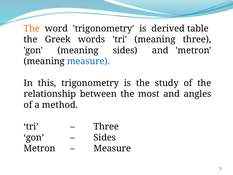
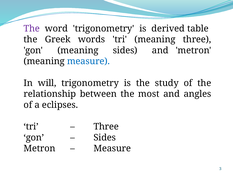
The colour: orange -> purple (32, 29)
this: this -> will (47, 83)
method: method -> eclipses (60, 105)
